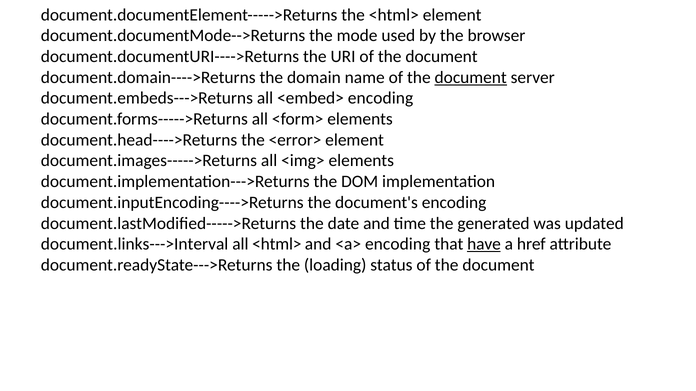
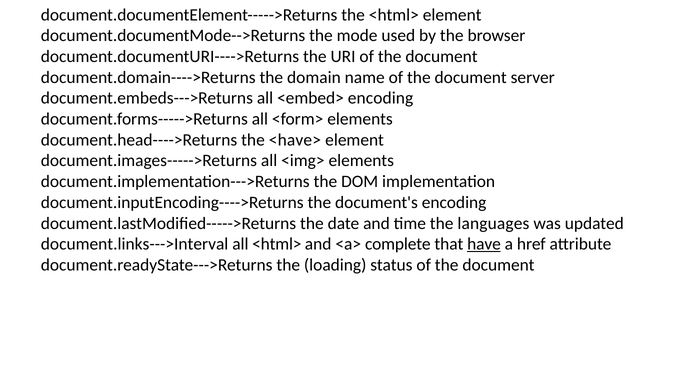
document underline: present -> none (471, 77)
<error>: <error> -> <have> (295, 140)
generated: generated -> languages (493, 224)
<a> encoding: encoding -> complete (398, 244)
